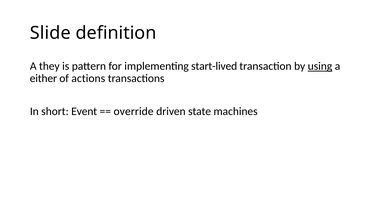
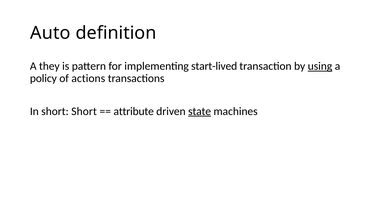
Slide: Slide -> Auto (50, 33)
either: either -> policy (43, 79)
short Event: Event -> Short (84, 111)
override: override -> attribute (134, 111)
state underline: none -> present (200, 111)
